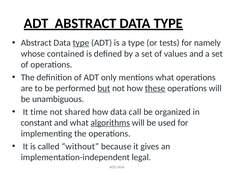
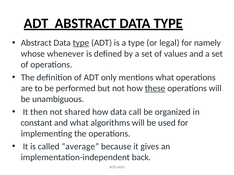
tests: tests -> legal (169, 43)
contained: contained -> whenever (66, 54)
but underline: present -> none (104, 88)
time: time -> then (39, 112)
algorithms underline: present -> none (110, 123)
without: without -> average (80, 147)
legal: legal -> back (141, 158)
